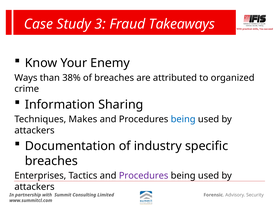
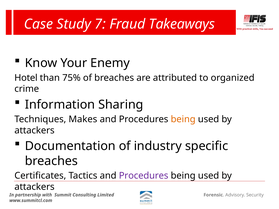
3: 3 -> 7 (100, 24)
Ways: Ways -> Hotel (26, 78)
38%: 38% -> 75% (71, 78)
being colour: blue -> orange (183, 119)
Enterprises: Enterprises -> Certificates (40, 176)
